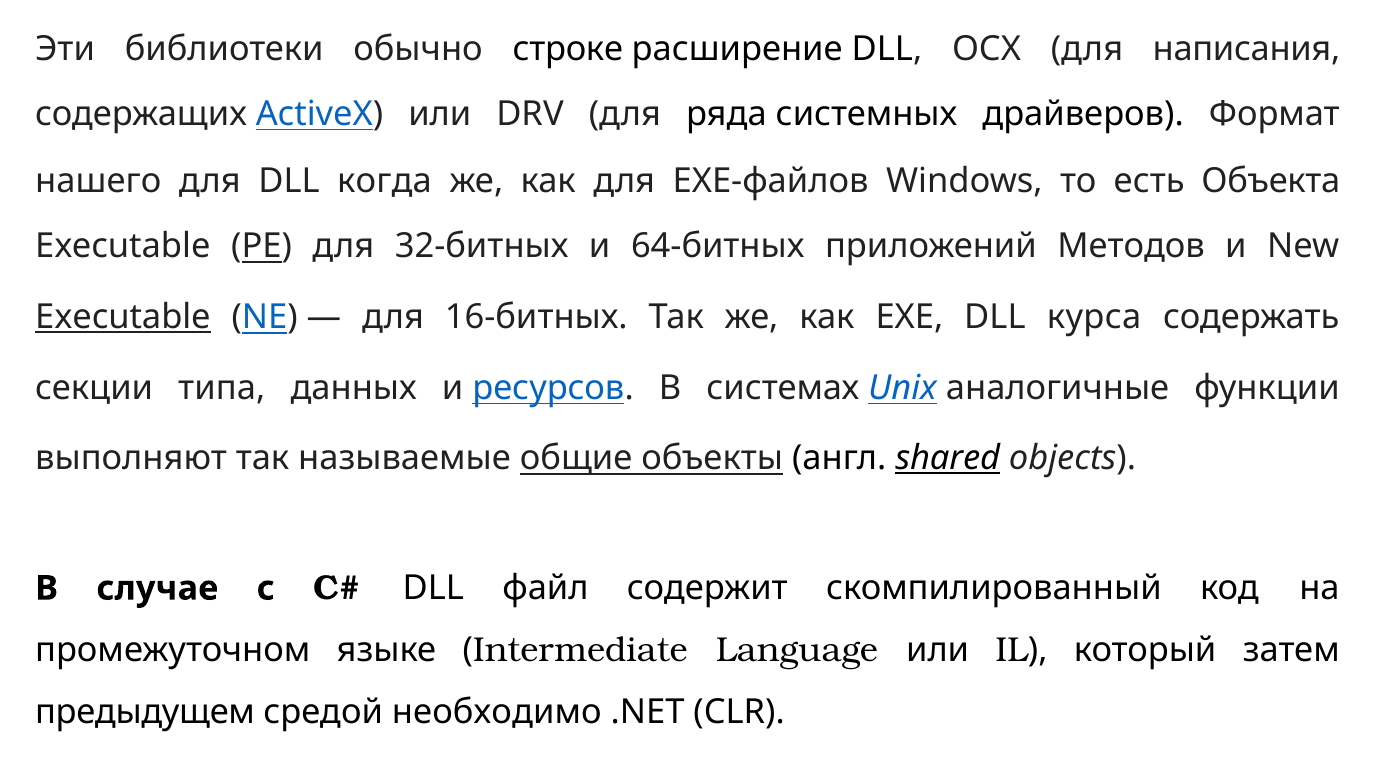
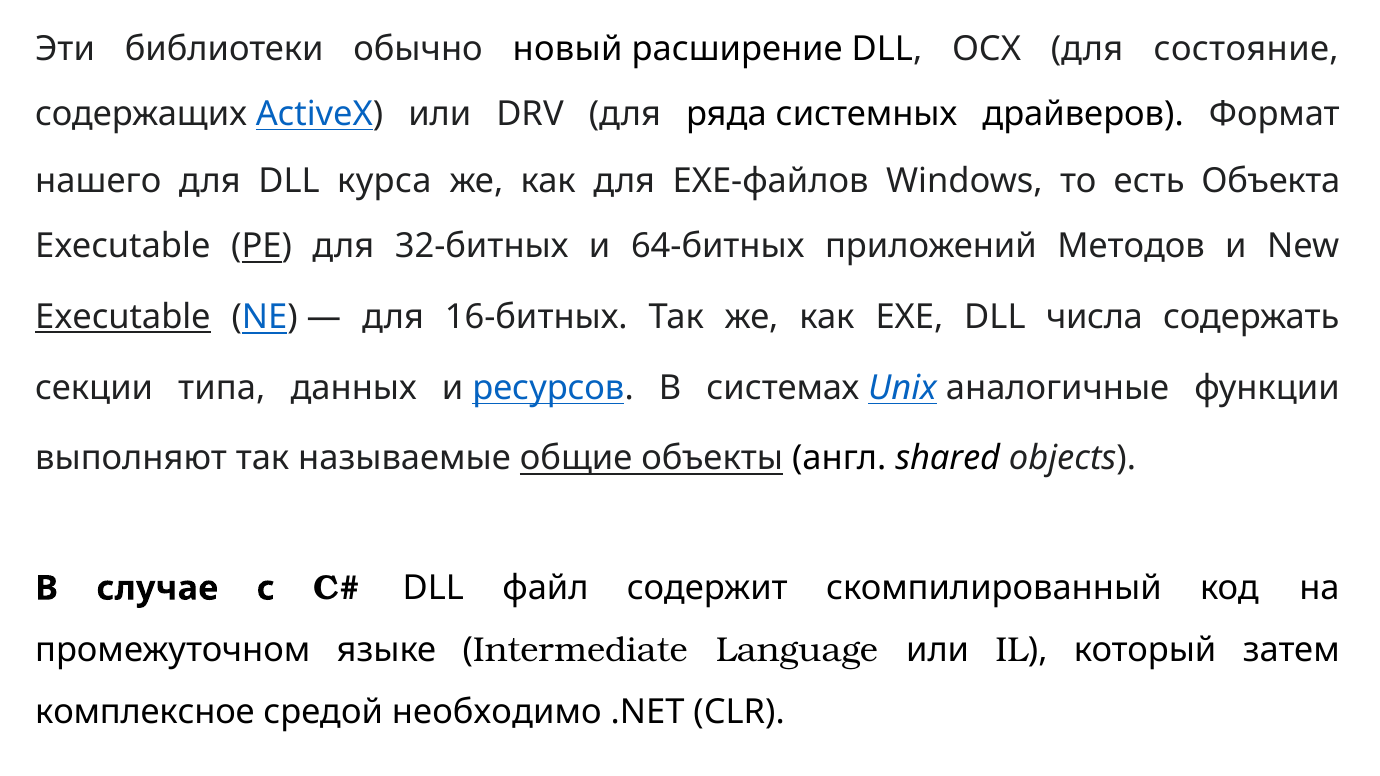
строке: строке -> новый (568, 49)
написания: написания -> состояние (1246, 49)
когда: когда -> курса (384, 182)
курса: курса -> числа (1094, 317)
shared underline: present -> none (948, 459)
предыдущем: предыдущем -> комплексное (145, 713)
